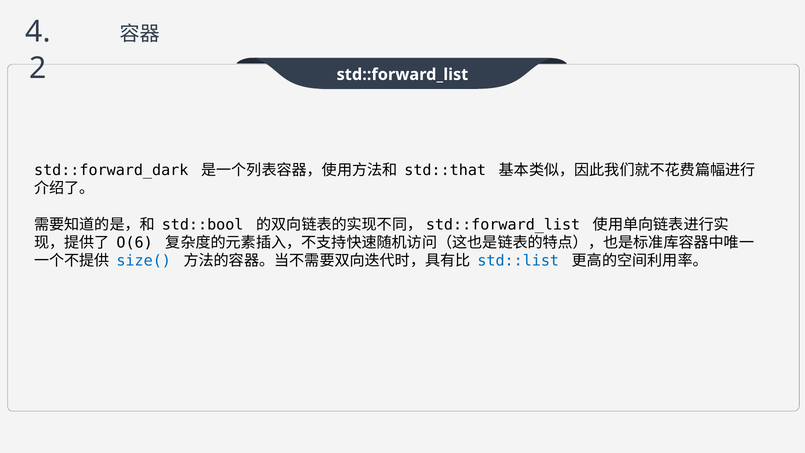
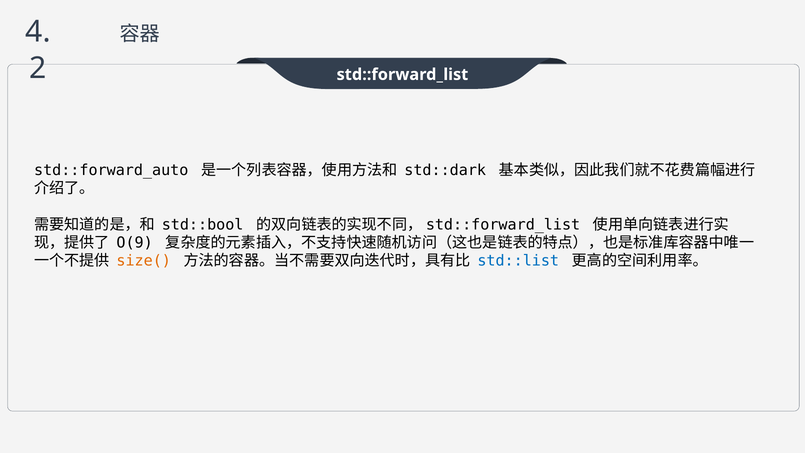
std::forward_dark: std::forward_dark -> std::forward_auto (111, 170)
std::that: std::that -> std::dark (445, 170)
O(6: O(6 -> O(9 (135, 243)
size( colour: blue -> orange (144, 261)
